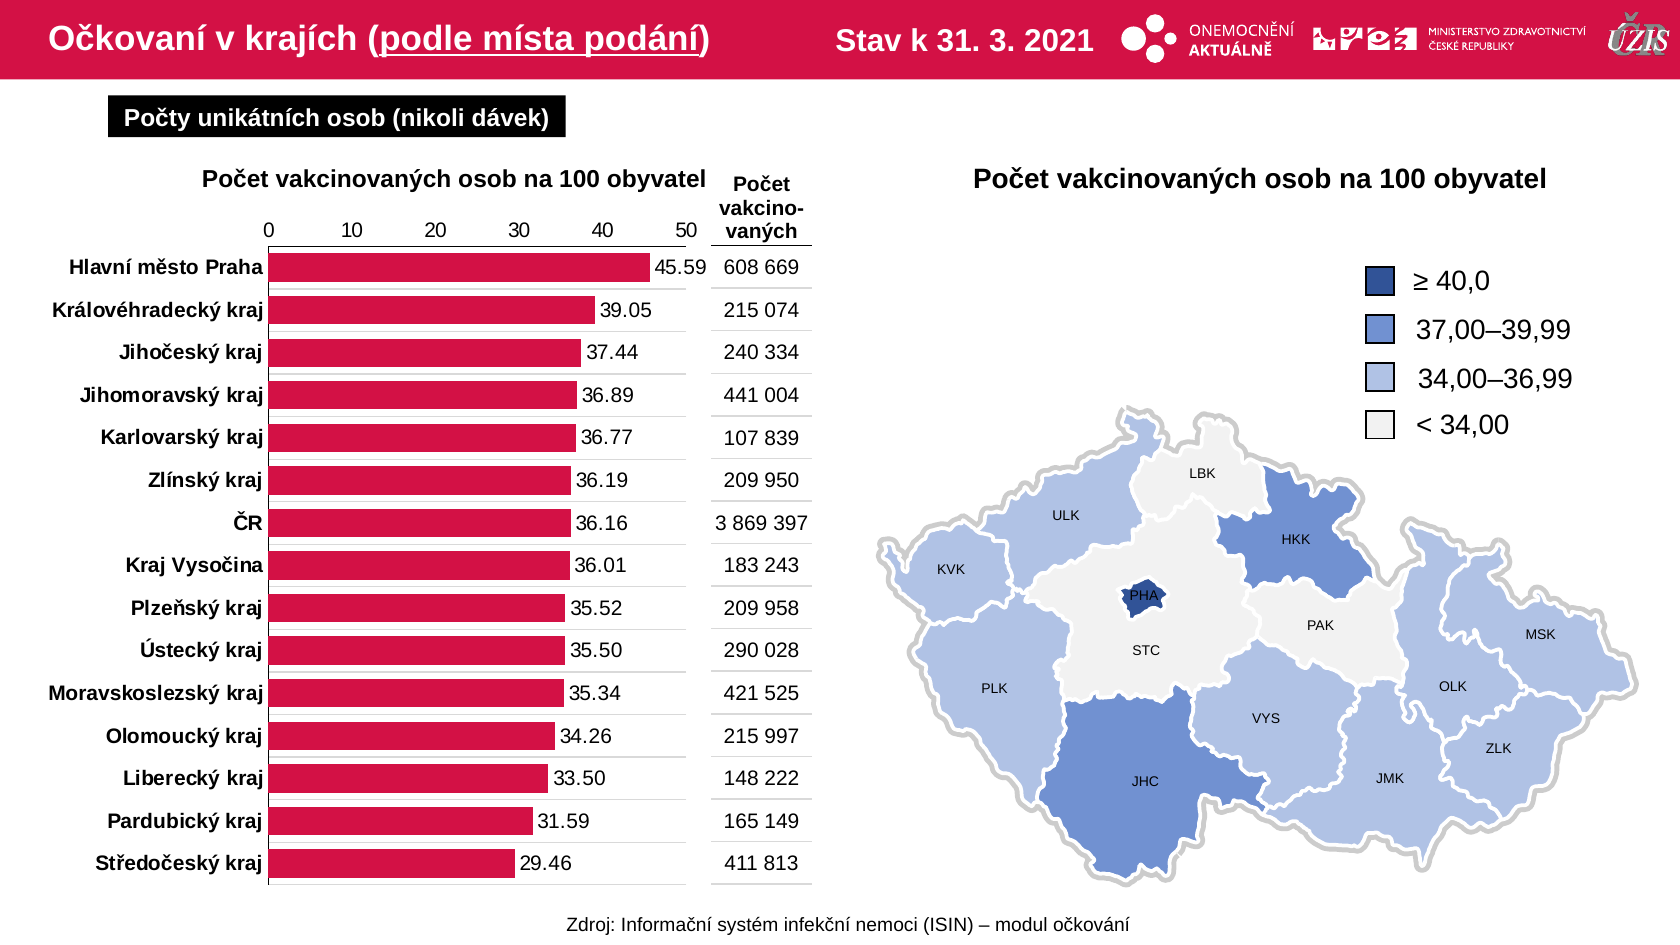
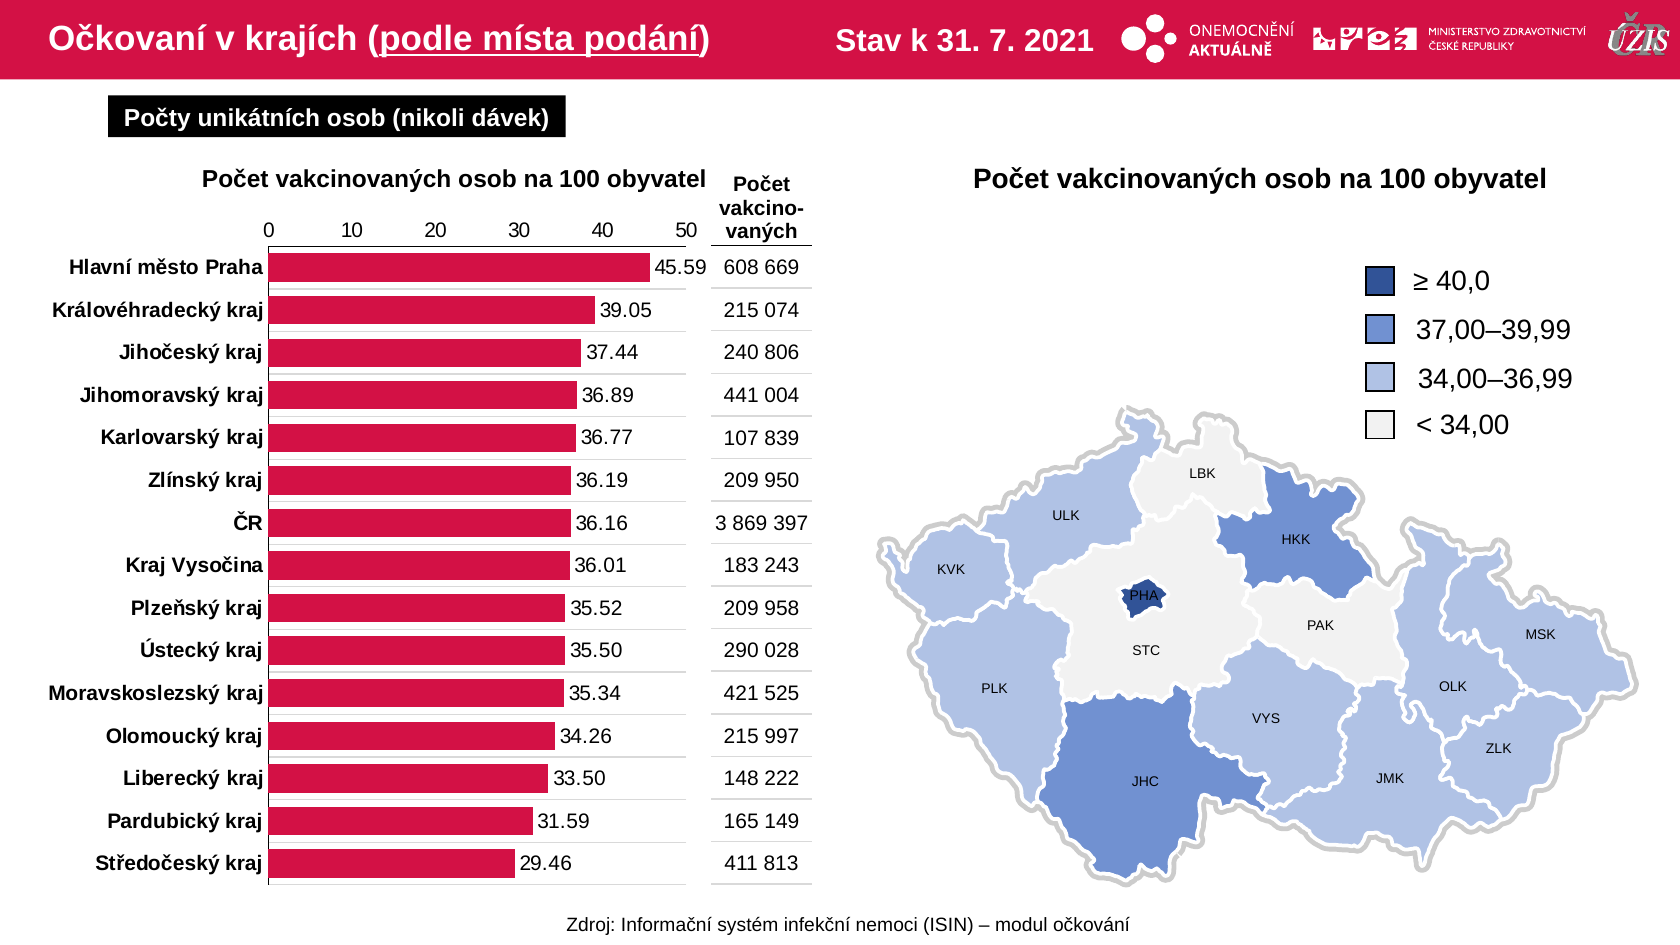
31 3: 3 -> 7 (1002, 41)
334: 334 -> 806 (782, 353)
